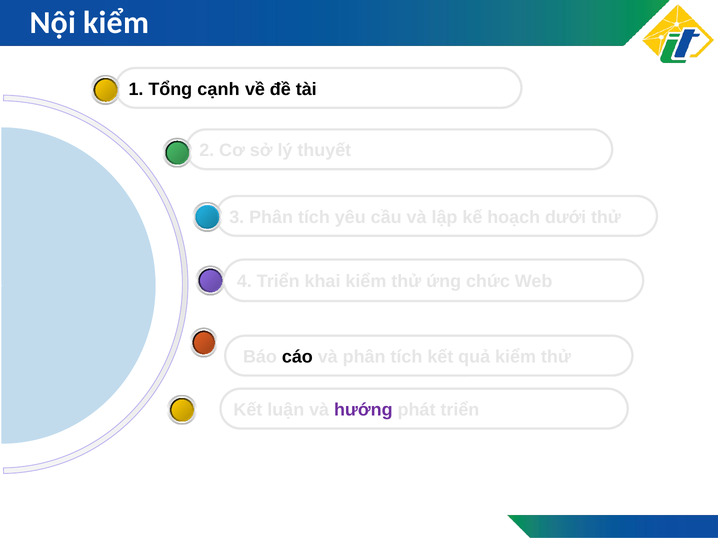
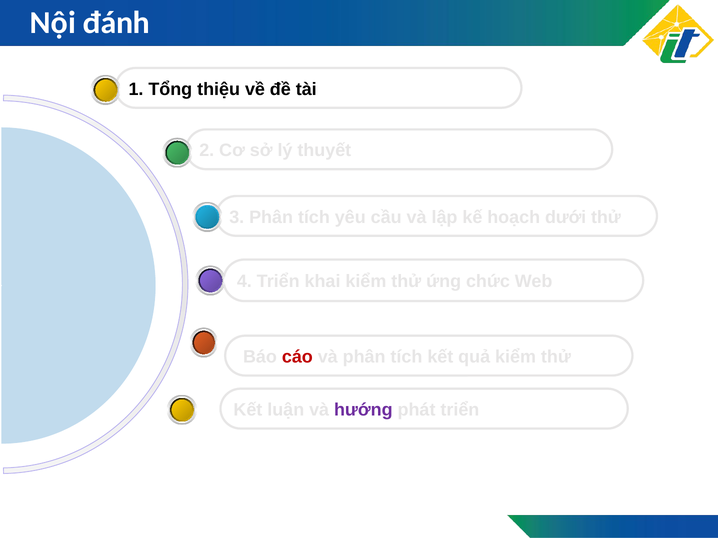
Nội kiểm: kiểm -> đánh (117, 23)
cạnh: cạnh -> thiệu (219, 89)
cáo colour: black -> red (297, 357)
